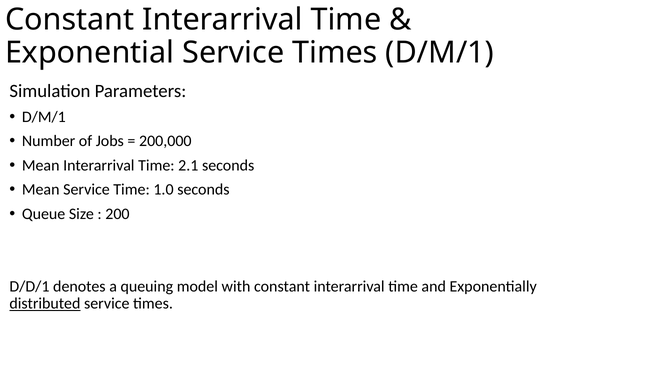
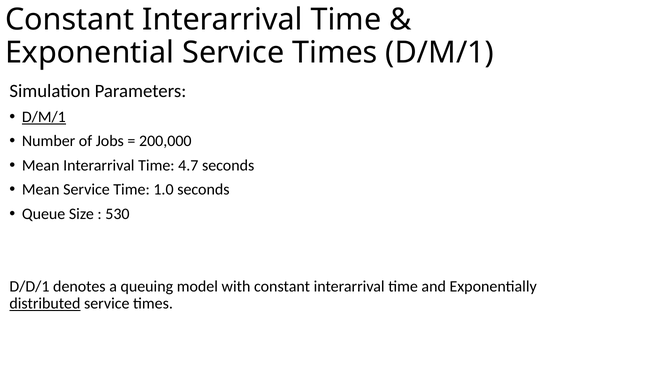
D/M/1 underline: none -> present (44, 117)
2.1: 2.1 -> 4.7 (188, 165)
200: 200 -> 530 (117, 214)
